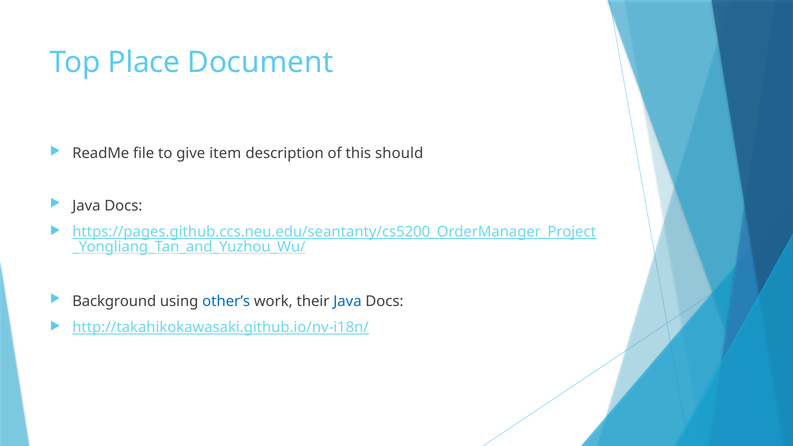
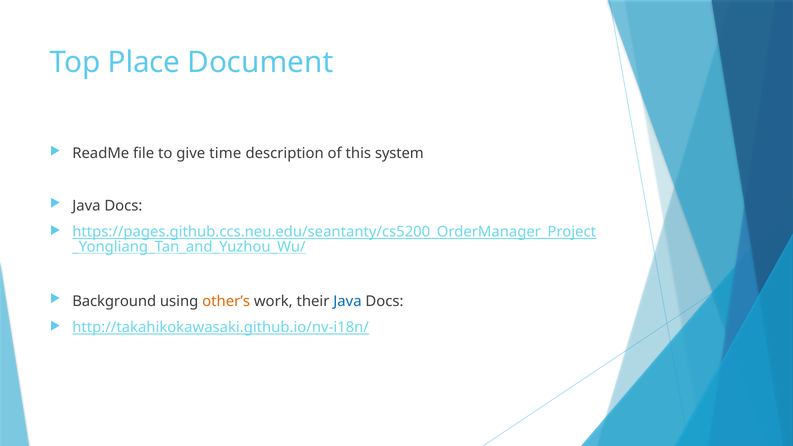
item: item -> time (225, 153)
should: should -> system (399, 153)
other’s colour: blue -> orange (226, 301)
